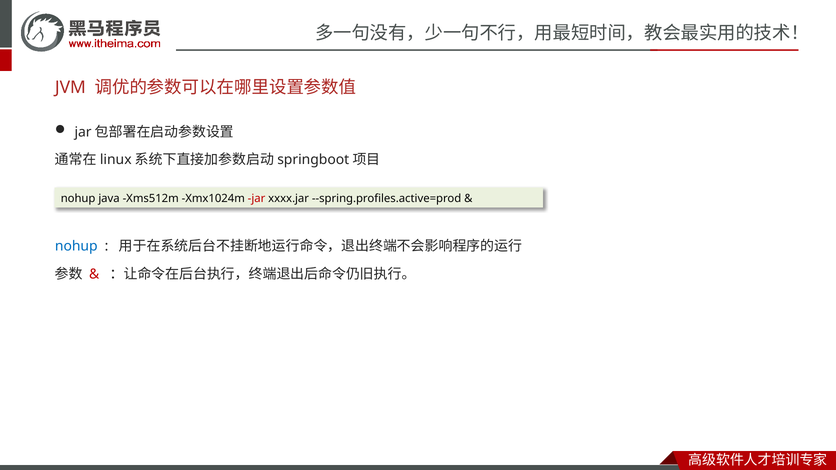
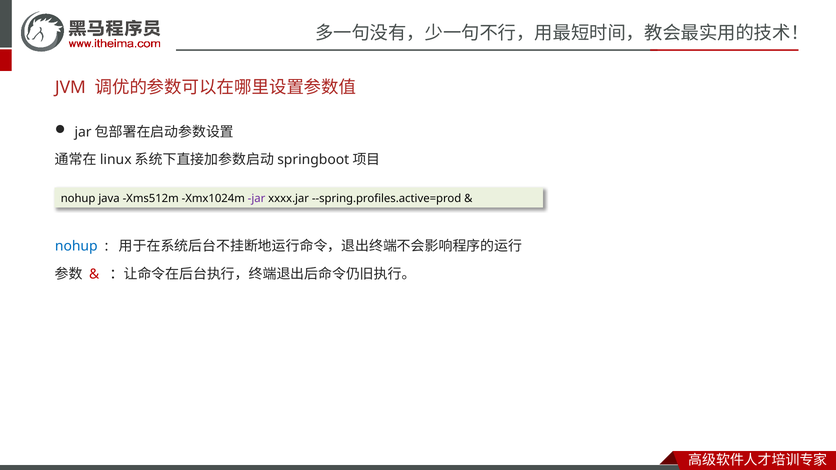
jar colour: red -> purple (257, 198)
